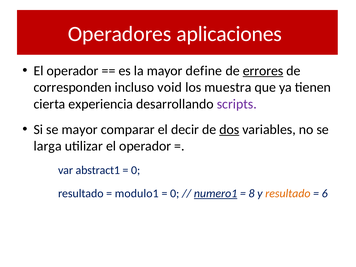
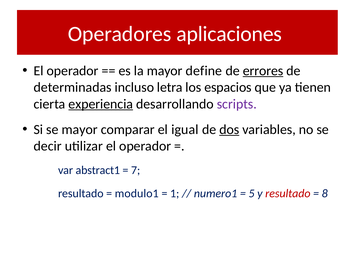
corresponden: corresponden -> determinadas (73, 87)
void: void -> letra (170, 87)
muestra: muestra -> espacios (228, 87)
experiencia underline: none -> present (101, 104)
decir: decir -> igual (185, 130)
larga: larga -> decir (48, 146)
0: 0 -> 7 (136, 170)
0: 0 -> 1 (175, 193)
numero1 underline: present -> none (216, 193)
8: 8 -> 5 (252, 193)
resultado colour: orange -> red (288, 193)
6: 6 -> 8 (325, 193)
